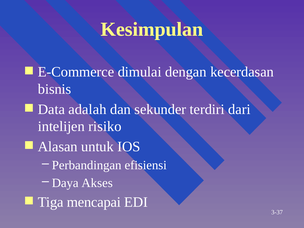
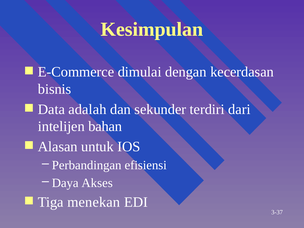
risiko: risiko -> bahan (105, 126)
mencapai: mencapai -> menekan (94, 202)
